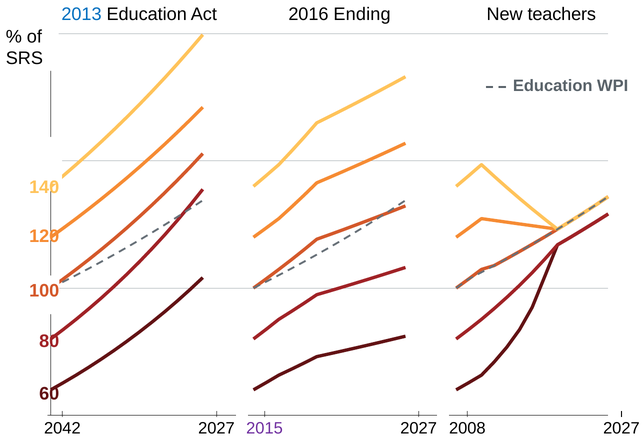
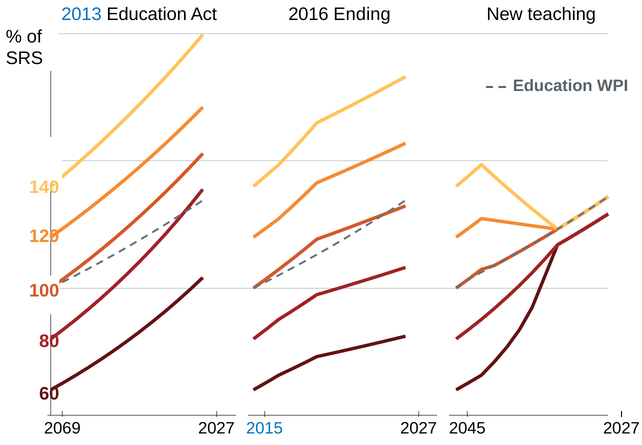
teachers: teachers -> teaching (562, 14)
2042: 2042 -> 2069 (62, 428)
2015 colour: purple -> blue (265, 428)
2008: 2008 -> 2045 (467, 428)
